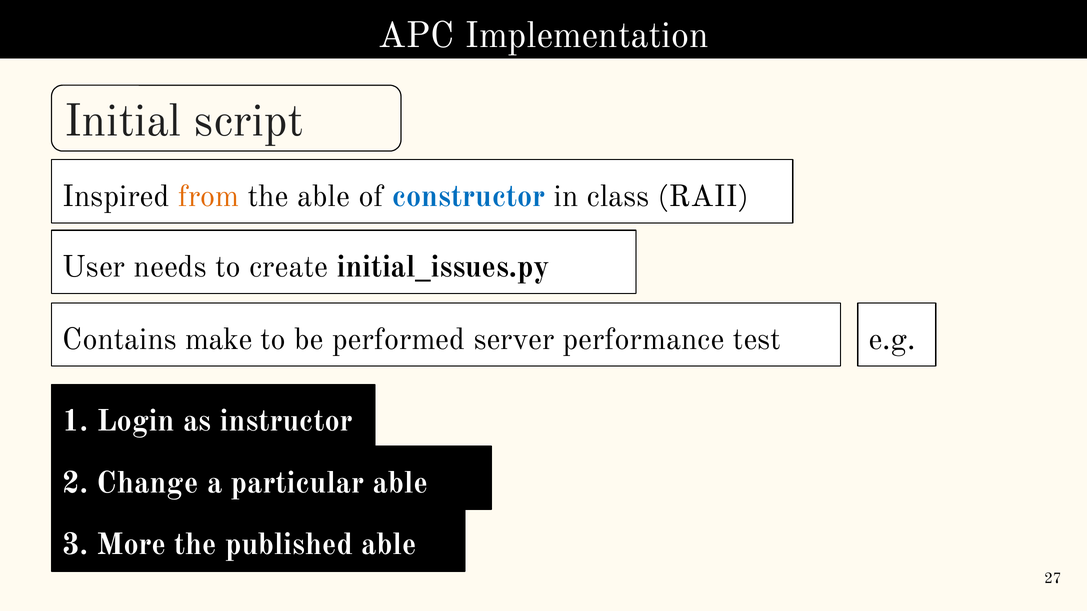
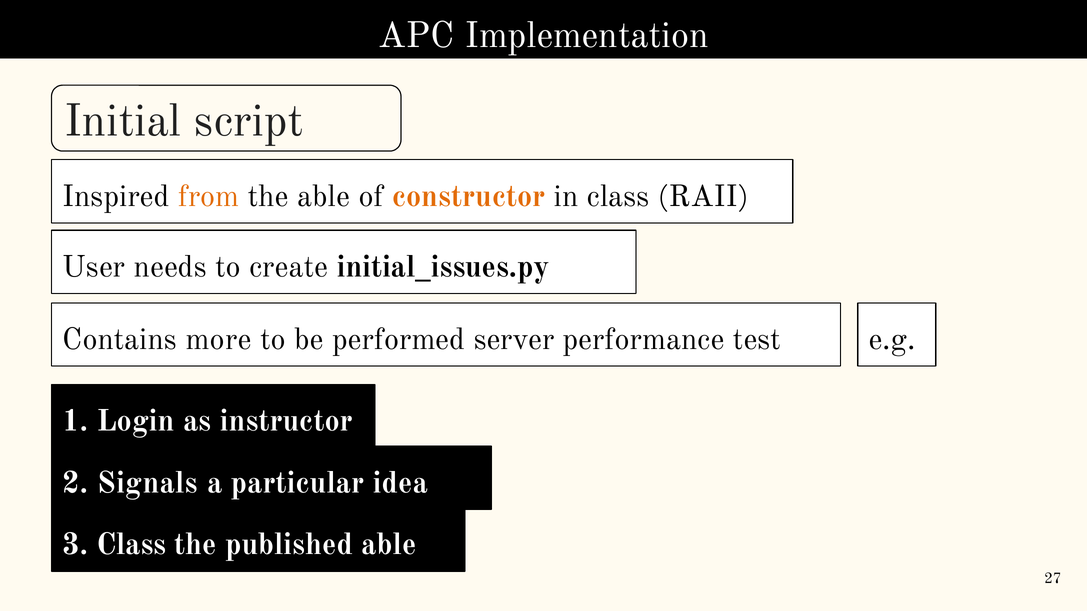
constructor colour: blue -> orange (469, 196)
make: make -> more (219, 340)
Change: Change -> Signals (148, 483)
particular able: able -> idea (400, 483)
3 More: More -> Class (132, 545)
